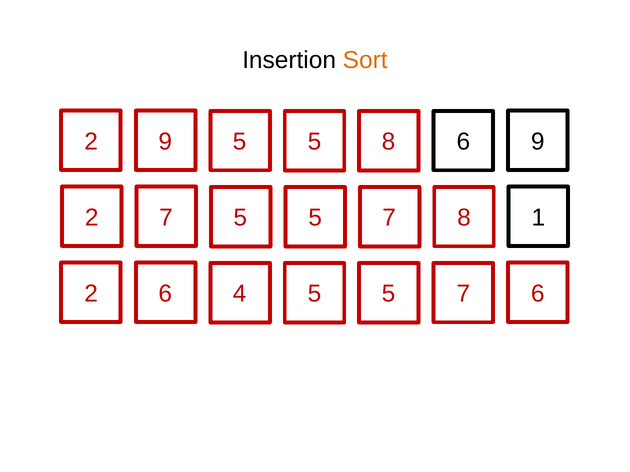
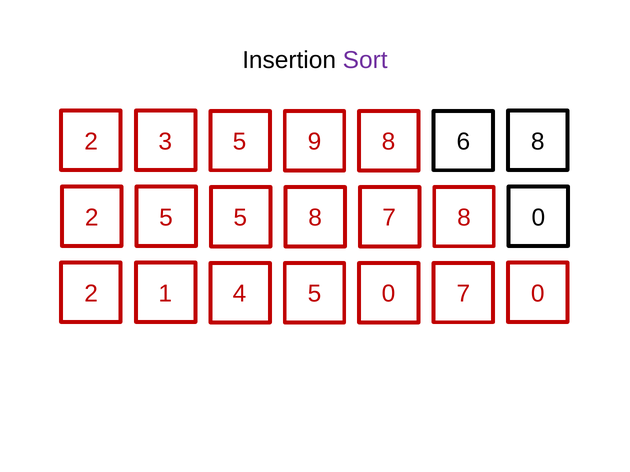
Sort colour: orange -> purple (365, 60)
2 9: 9 -> 3 (165, 142)
5: 5 -> 9 (314, 142)
6 9: 9 -> 8 (538, 142)
2 7: 7 -> 5 (166, 218)
5: 5 -> 8 (315, 218)
8 1: 1 -> 0 (538, 218)
2 6: 6 -> 1 (165, 294)
4 5 5: 5 -> 0 (388, 294)
7 6: 6 -> 0 (538, 294)
